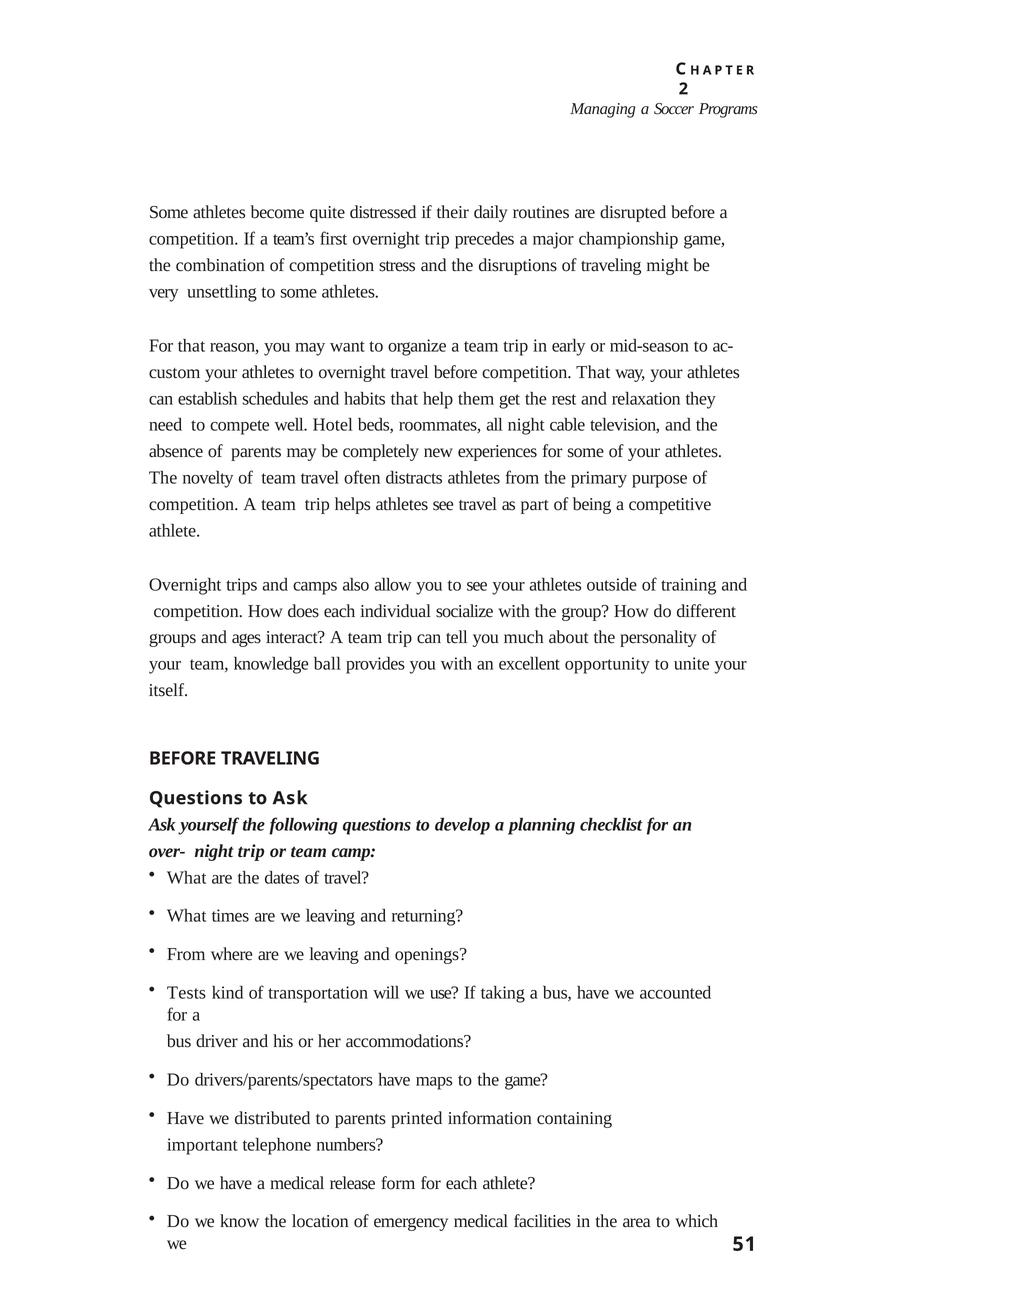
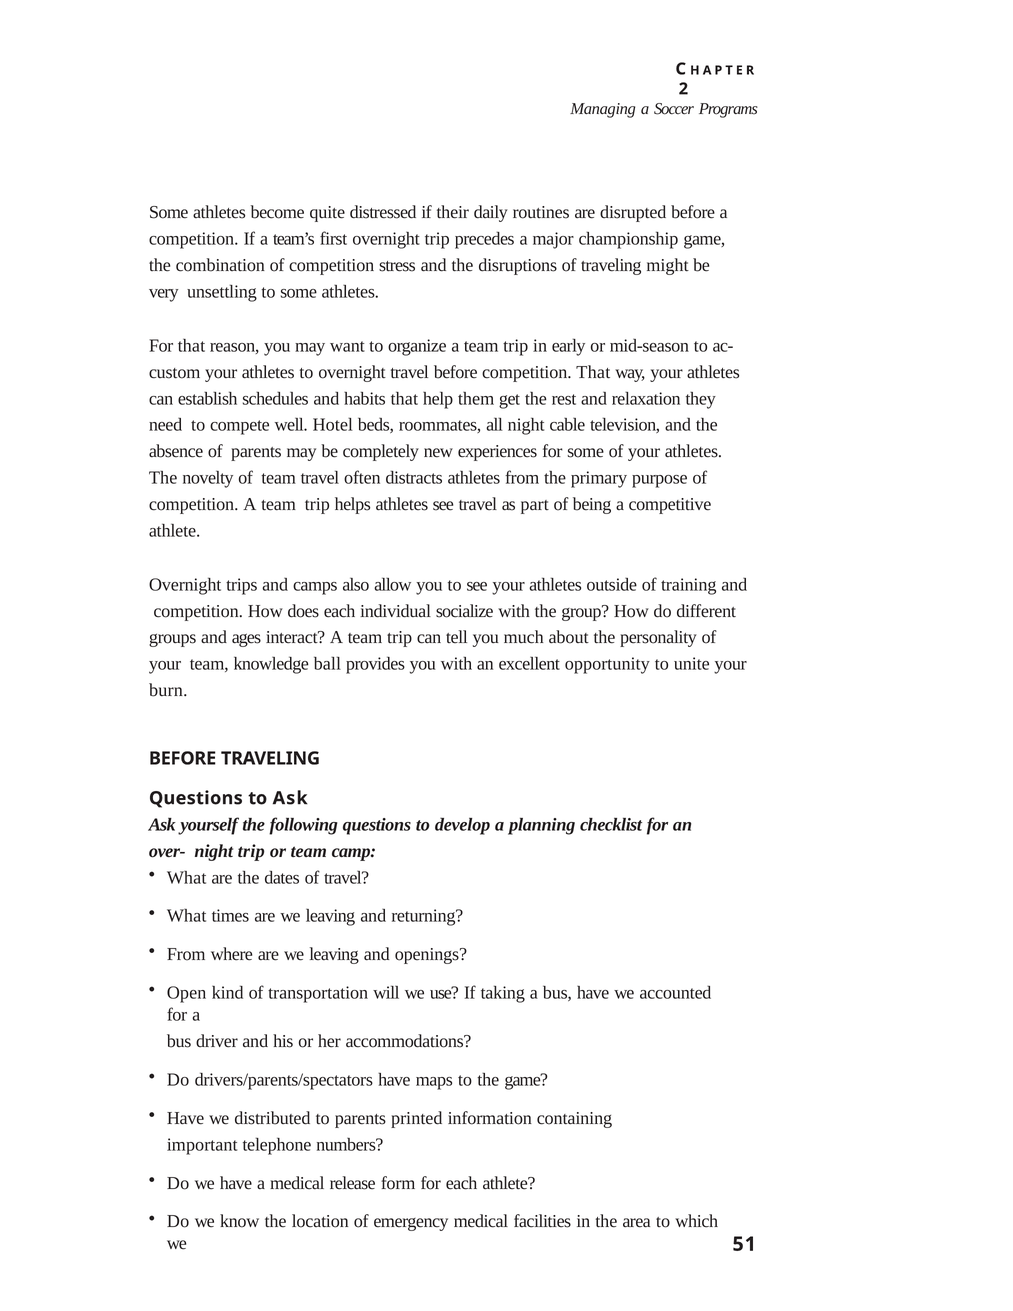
itself: itself -> burn (168, 690)
Tests: Tests -> Open (187, 993)
